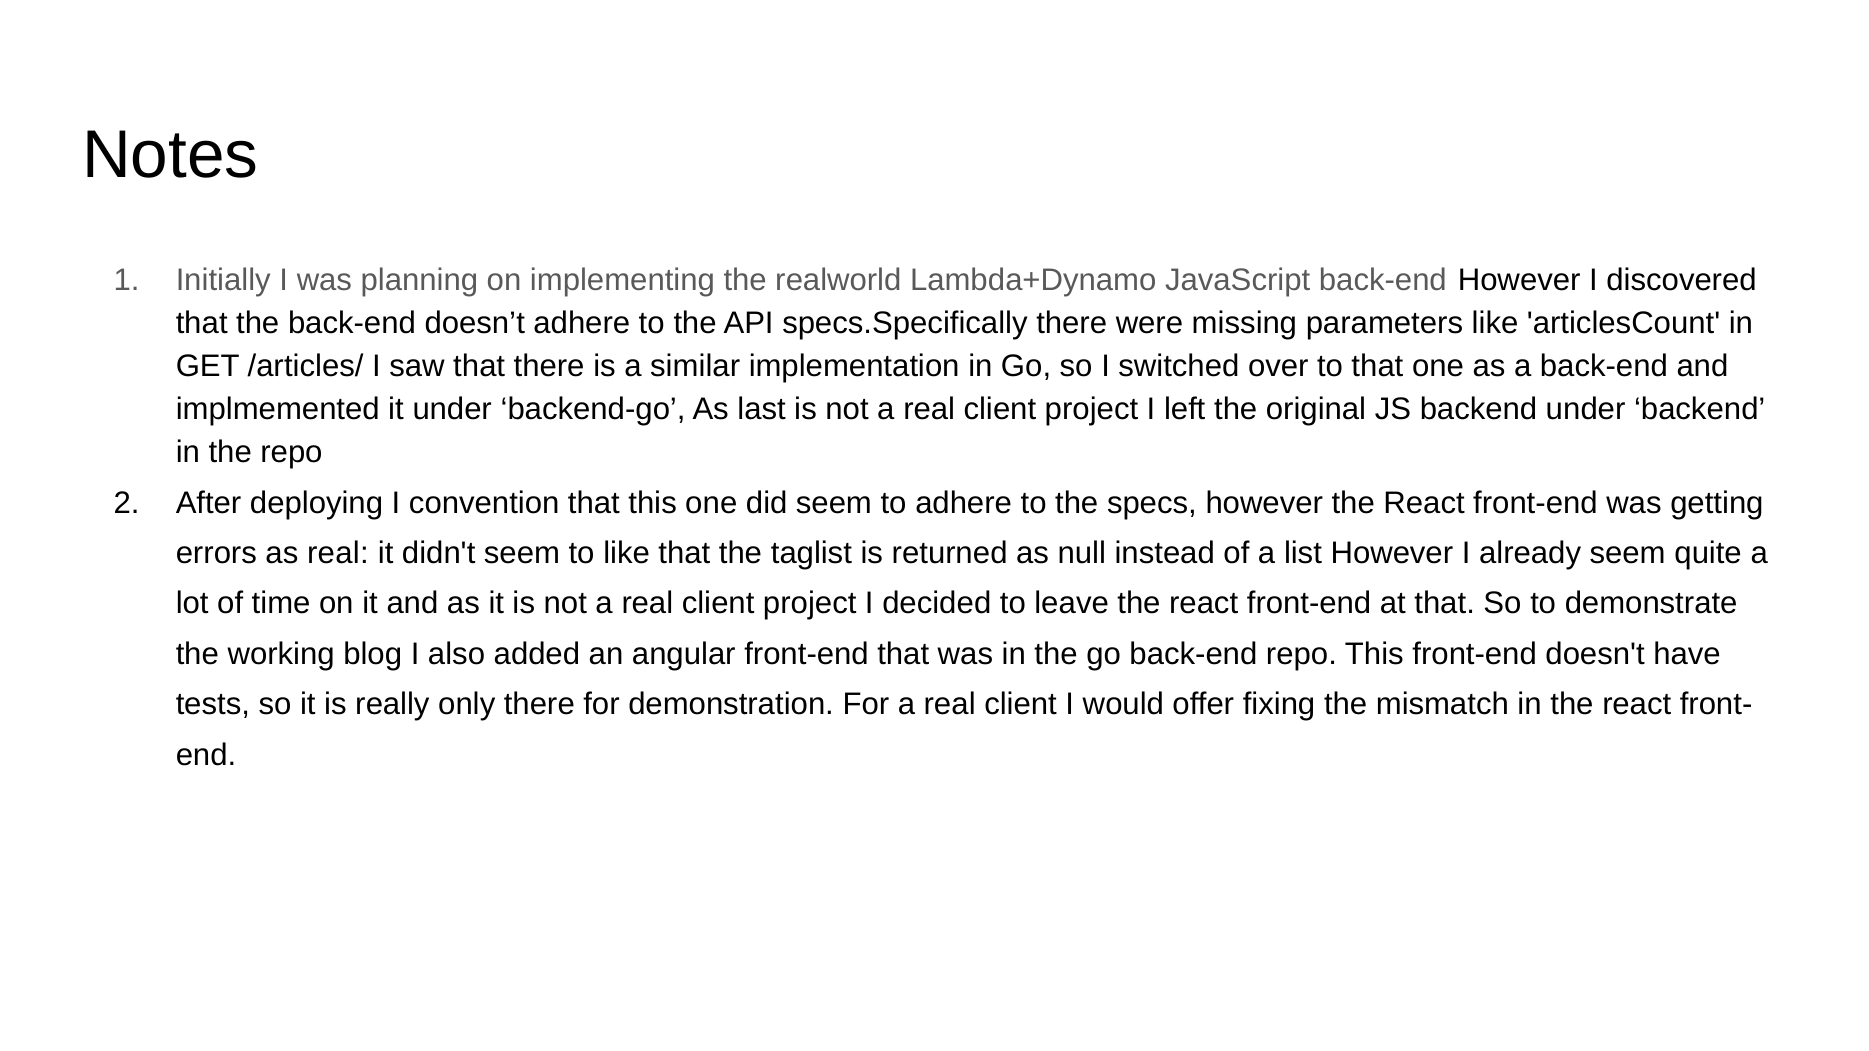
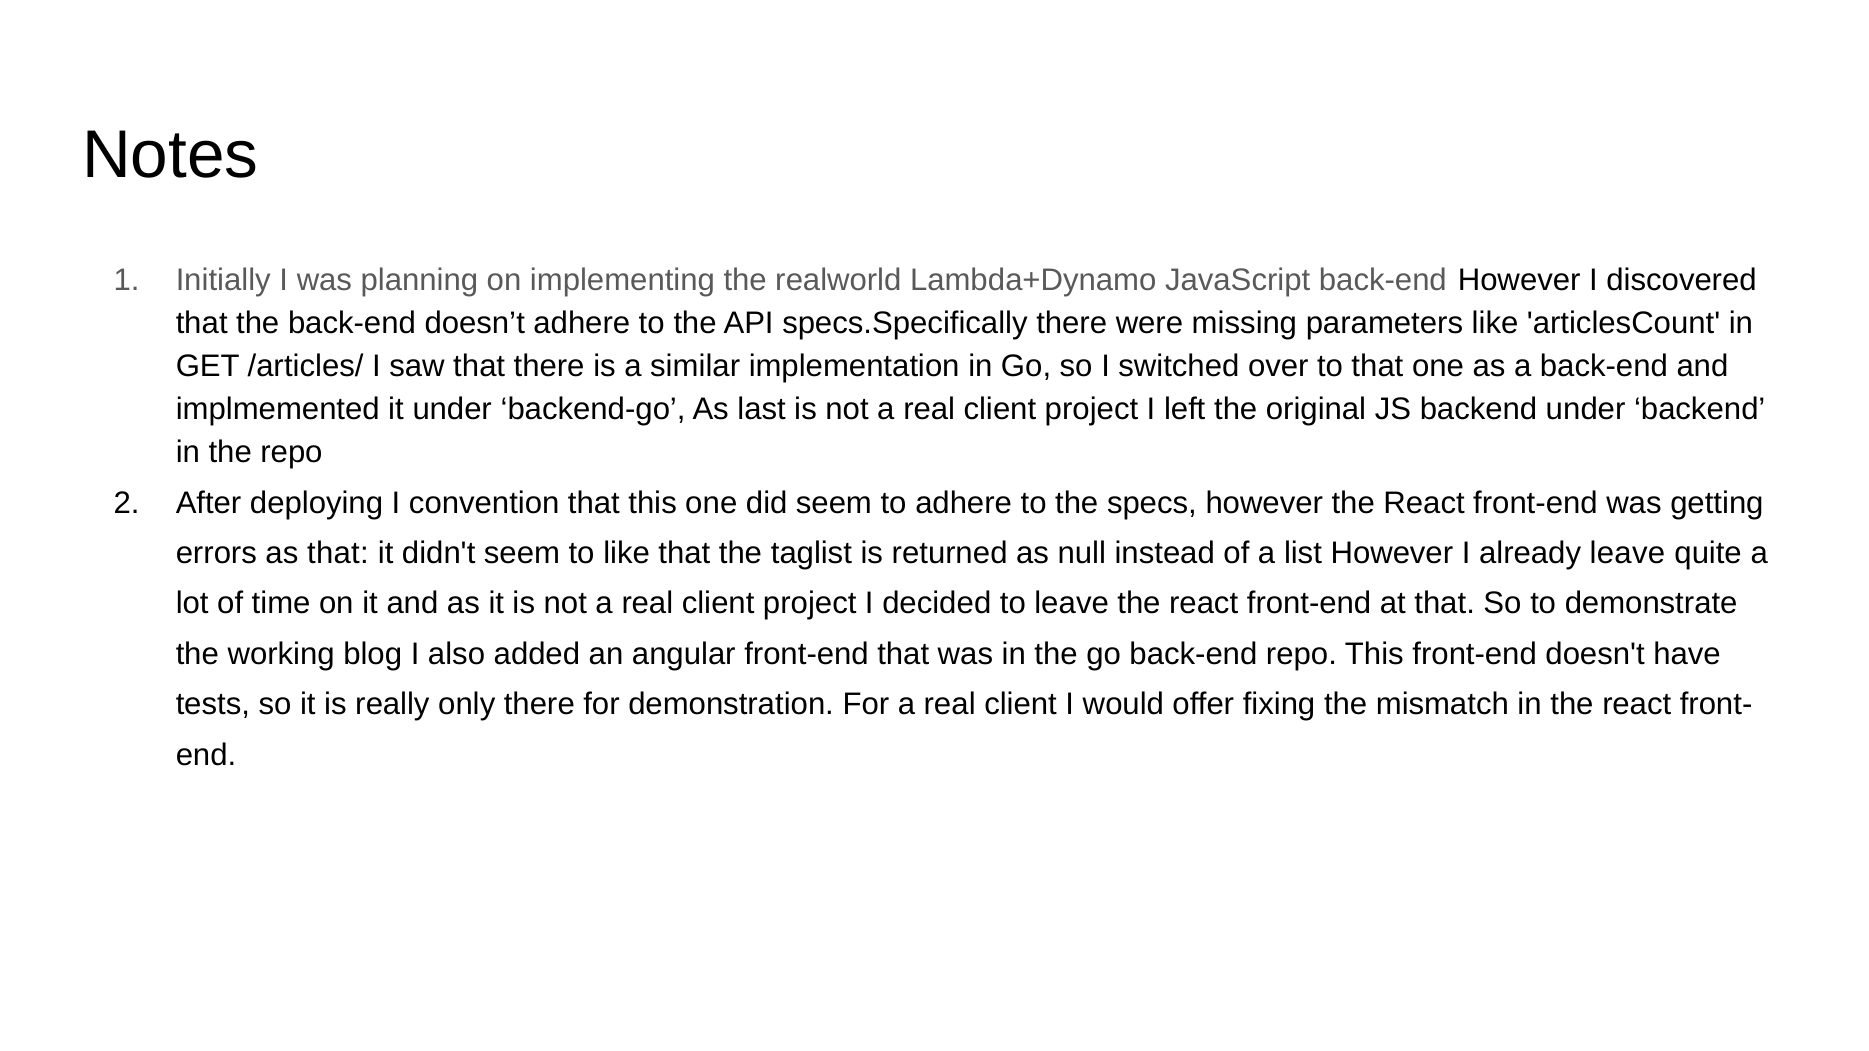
as real: real -> that (338, 553)
already seem: seem -> leave (1627, 553)
